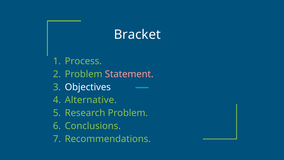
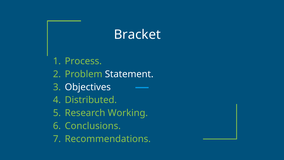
Statement colour: pink -> white (129, 74)
Alternative: Alternative -> Distributed (91, 100)
Research Problem: Problem -> Working (128, 113)
